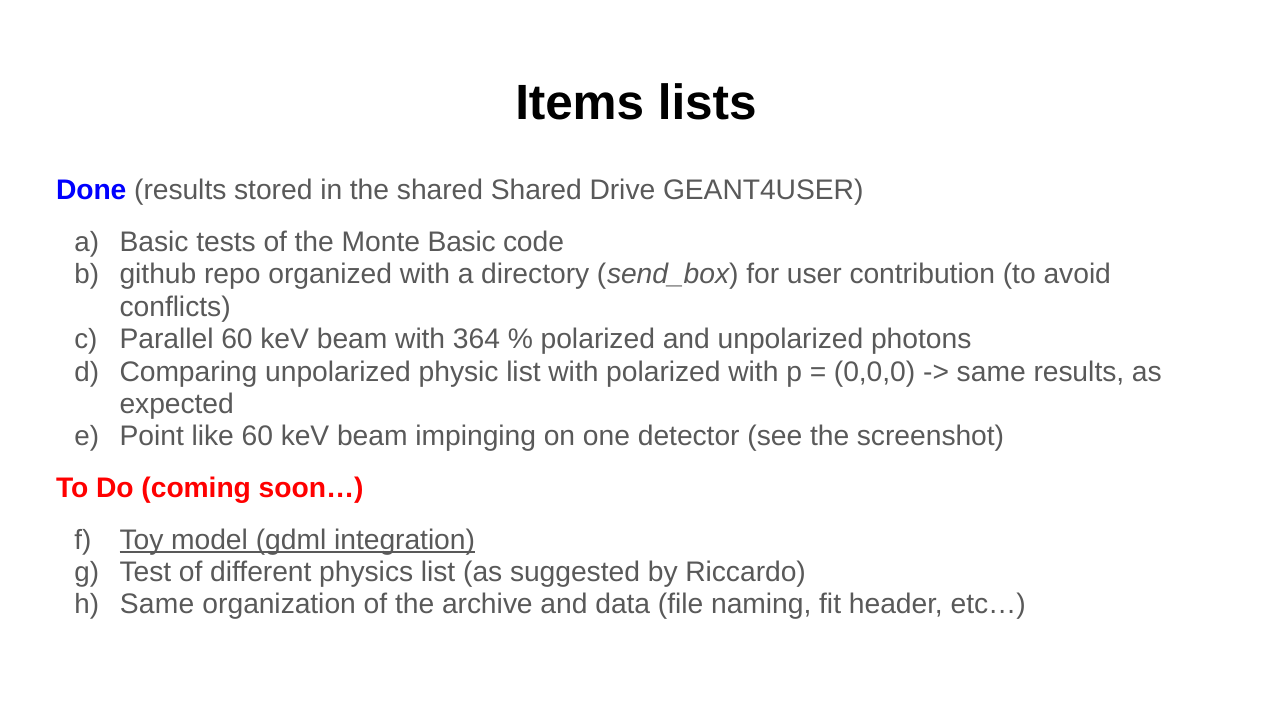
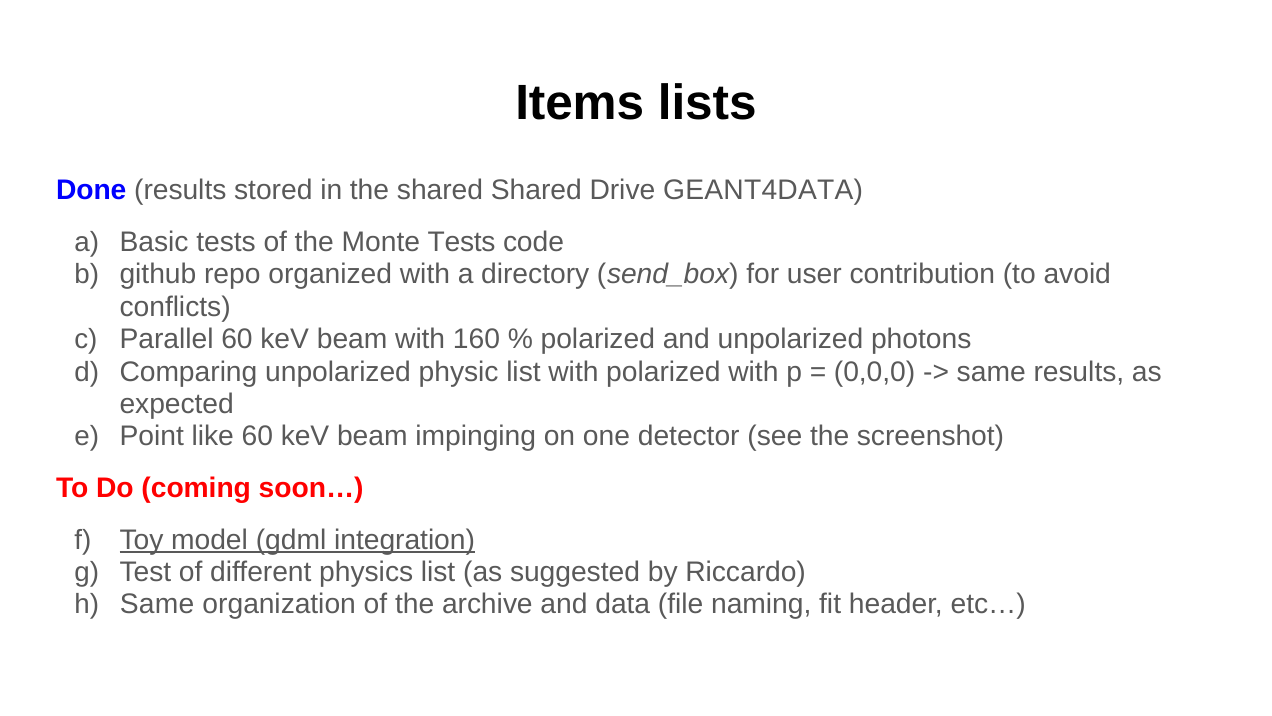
GEANT4USER: GEANT4USER -> GEANT4DATA (763, 190)
Monte Basic: Basic -> Tests (462, 242)
364: 364 -> 160 (477, 339)
